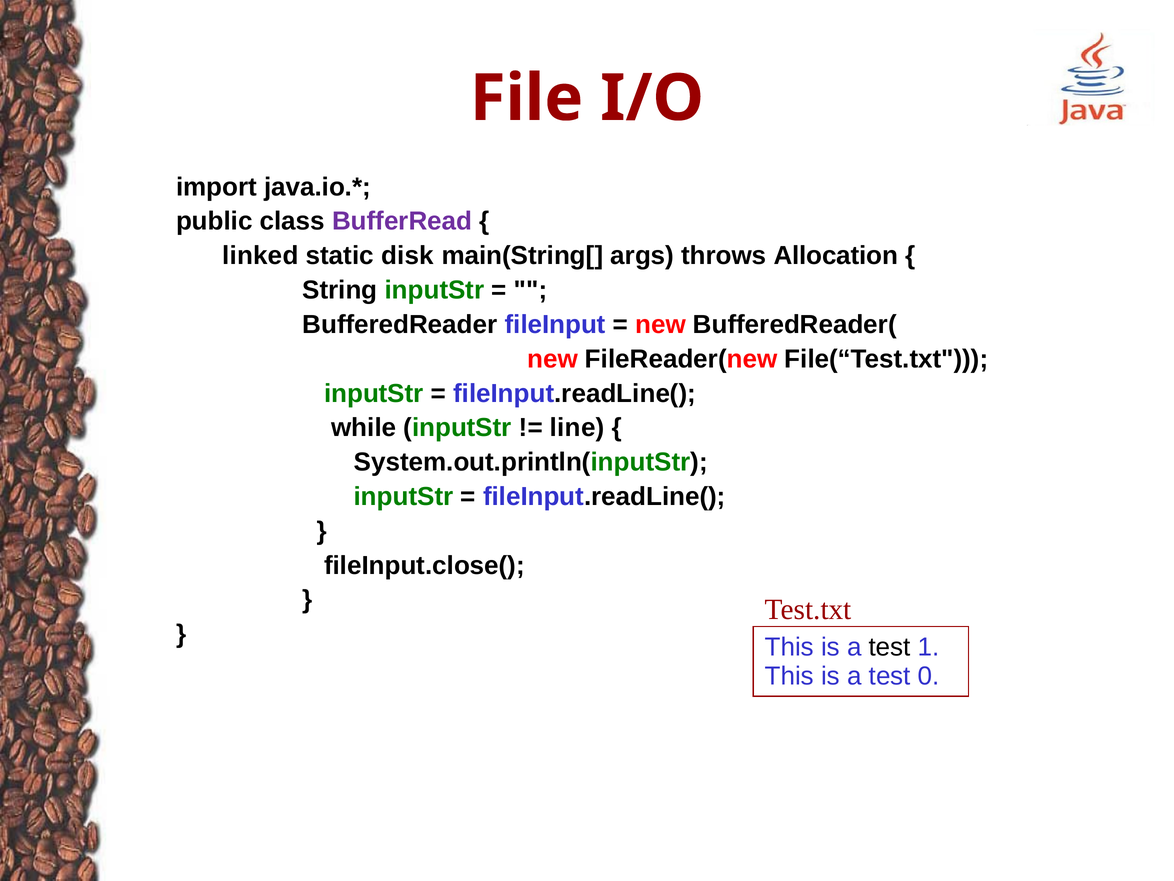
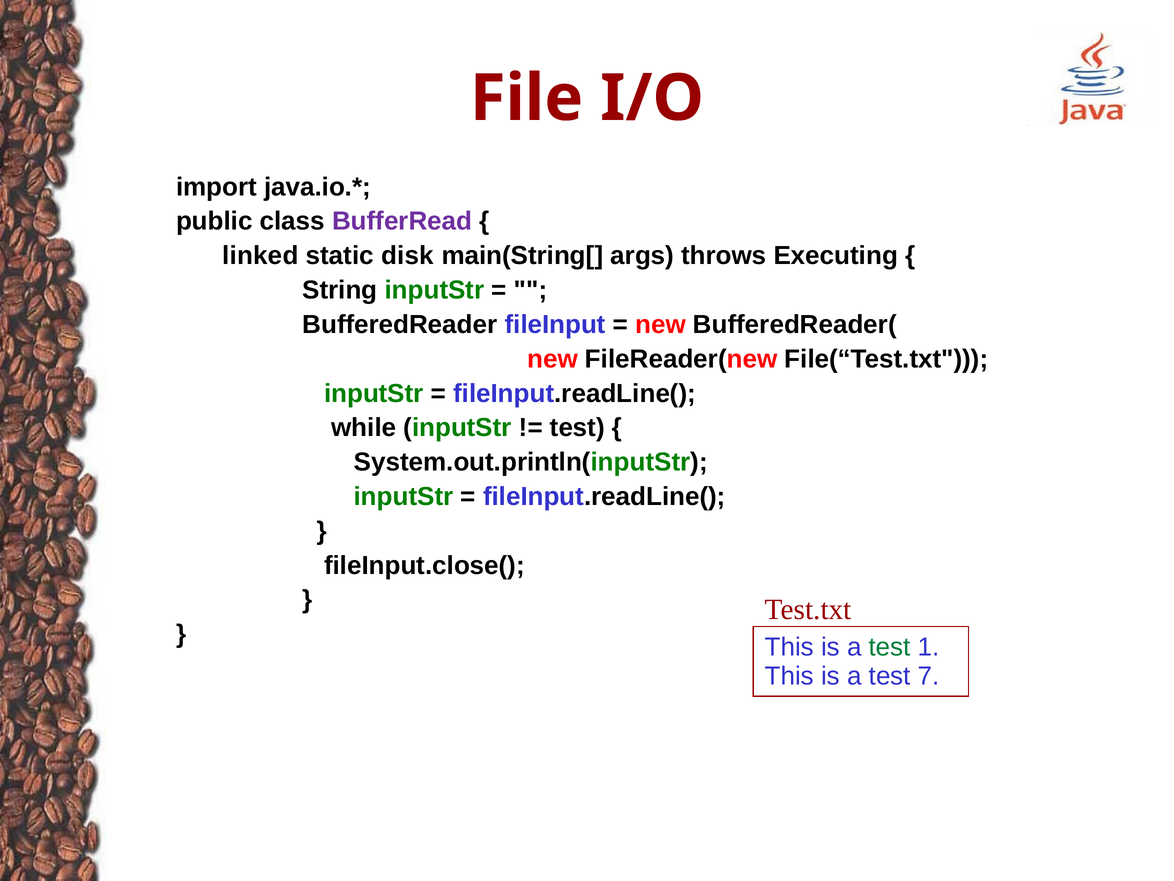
Allocation: Allocation -> Executing (836, 256)
line: line -> test (577, 428)
test colour: black -> green (890, 647)
0: 0 -> 7 (929, 676)
